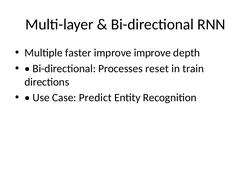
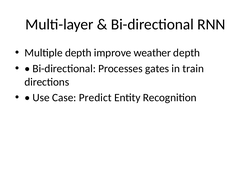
Multiple faster: faster -> depth (78, 53)
improve improve: improve -> weather (152, 53)
reset: reset -> gates (157, 68)
